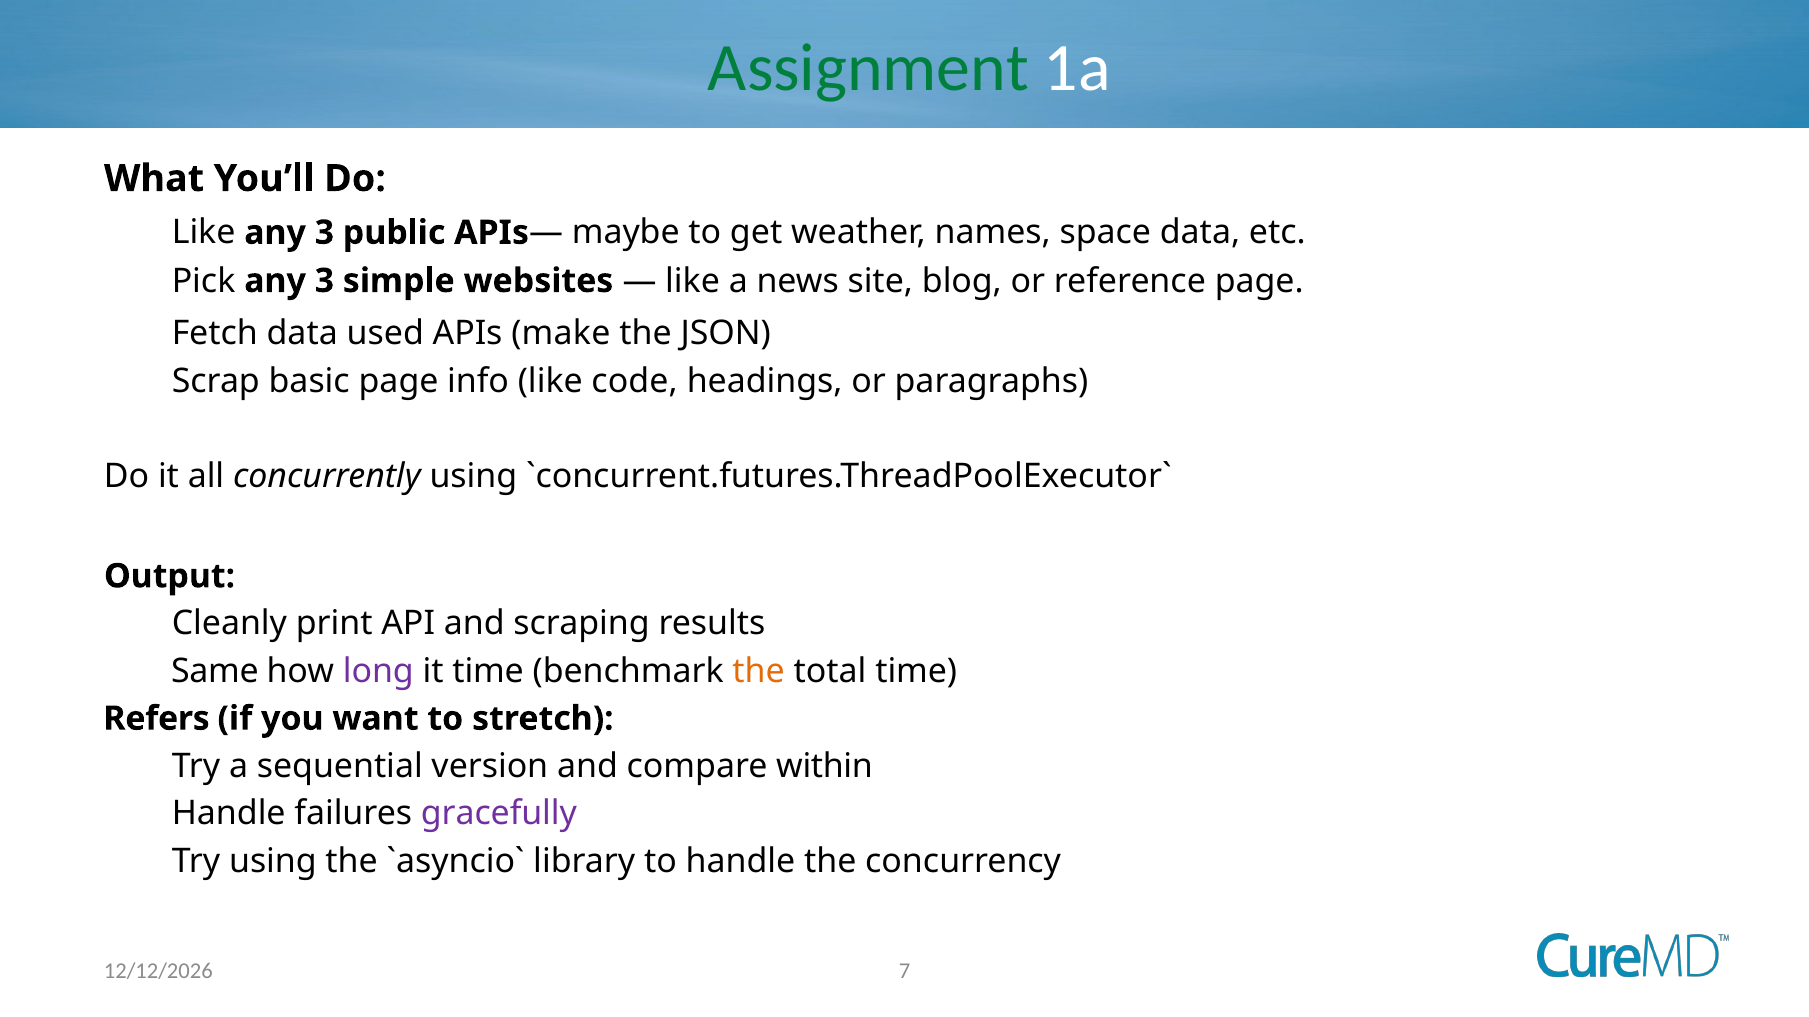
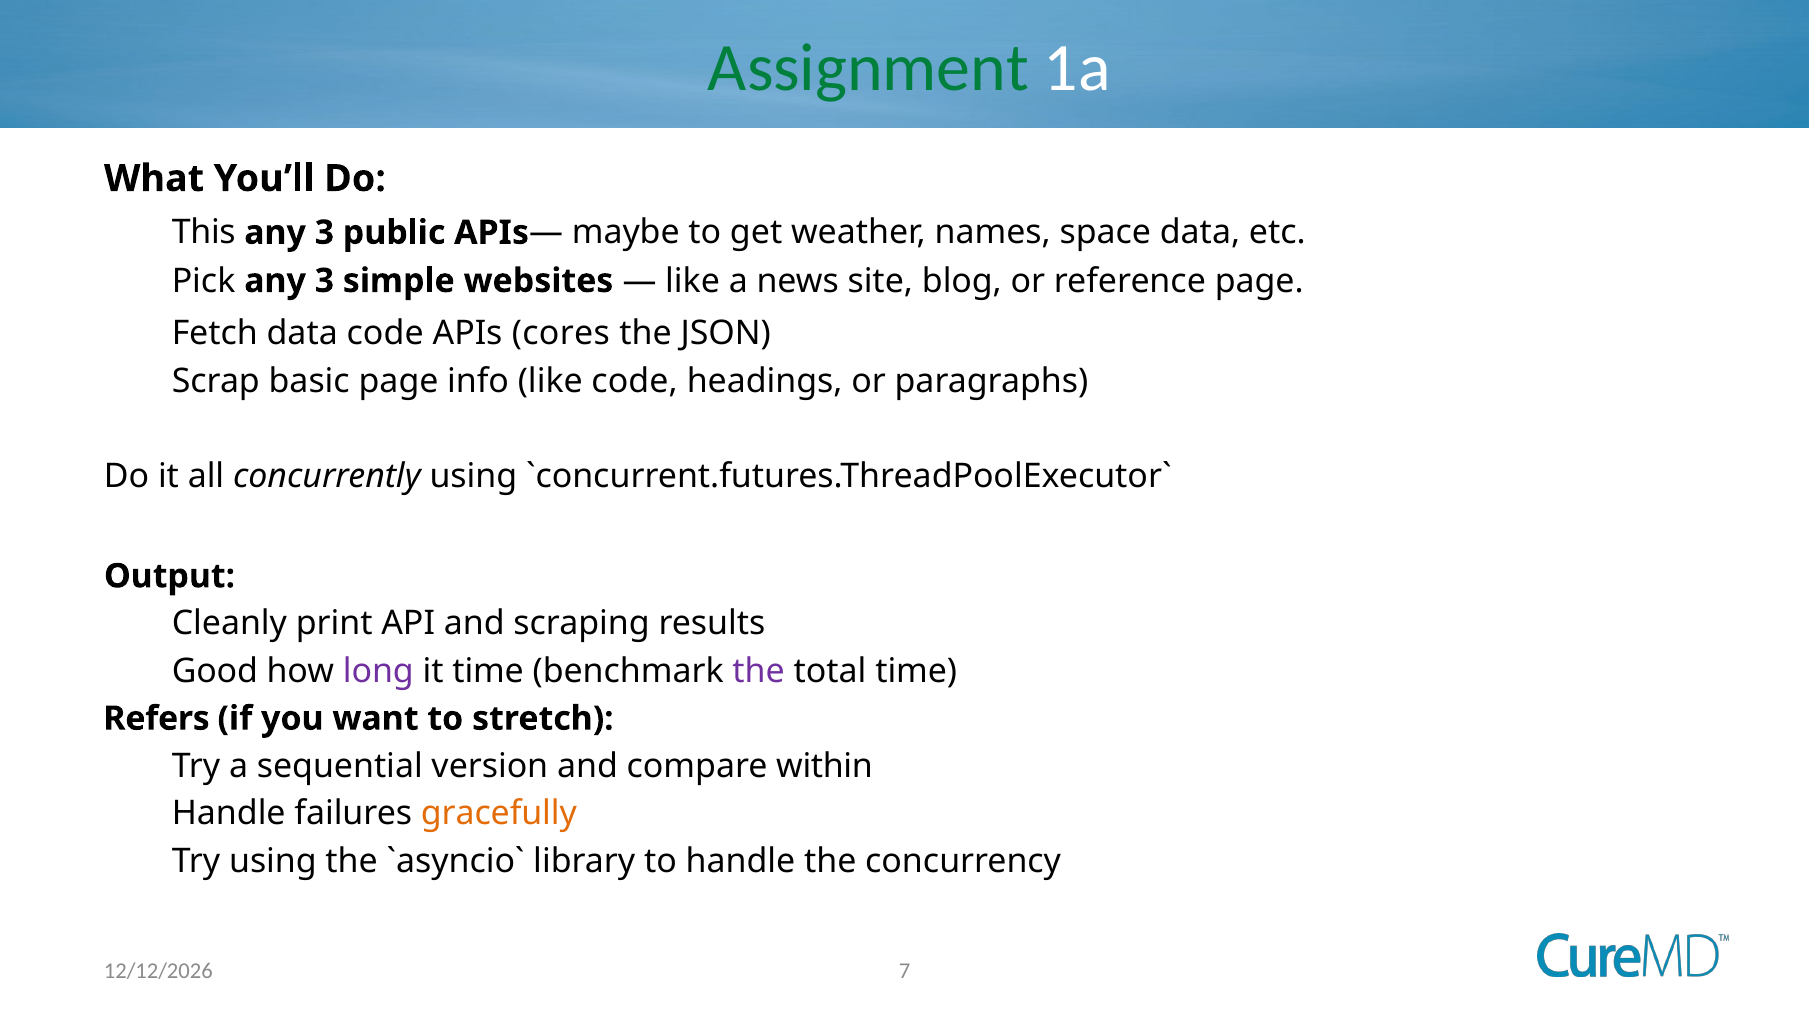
Like: Like -> This (204, 233)
data used: used -> code (385, 333)
make: make -> cores (561, 333)
Same: Same -> Good (215, 671)
the colour: orange -> purple (759, 671)
gracefully colour: purple -> orange (499, 814)
